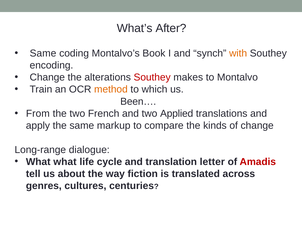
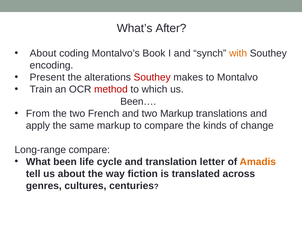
Same: Same -> About (43, 53)
Change: Change -> Present (47, 78)
method colour: orange -> red (111, 90)
two Applied: Applied -> Markup (177, 114)
Long-range dialogue: dialogue -> compare (89, 150)
What what: what -> been (65, 162)
Amadis colour: red -> orange (258, 162)
